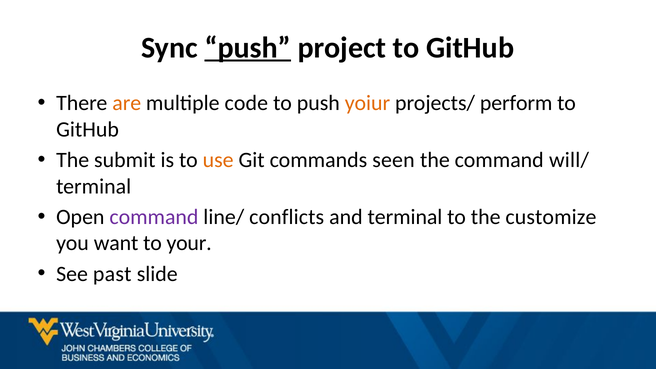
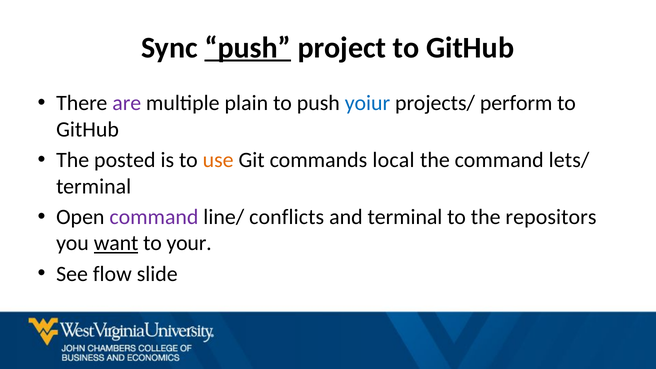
are colour: orange -> purple (127, 103)
code: code -> plain (246, 103)
yoiur colour: orange -> blue (367, 103)
submit: submit -> posted (125, 160)
seen: seen -> local (393, 160)
will/: will/ -> lets/ (569, 160)
customize: customize -> repositors (551, 217)
want underline: none -> present (116, 243)
past: past -> flow (112, 274)
